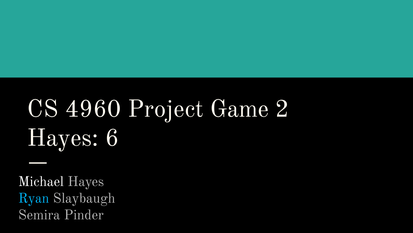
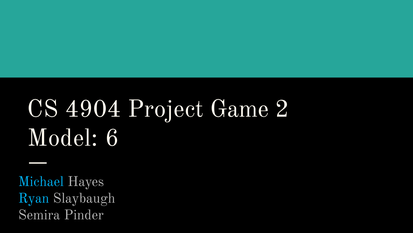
4960: 4960 -> 4904 (93, 108)
Hayes: Hayes -> Model (63, 137)
Michael colour: white -> light blue (41, 181)
